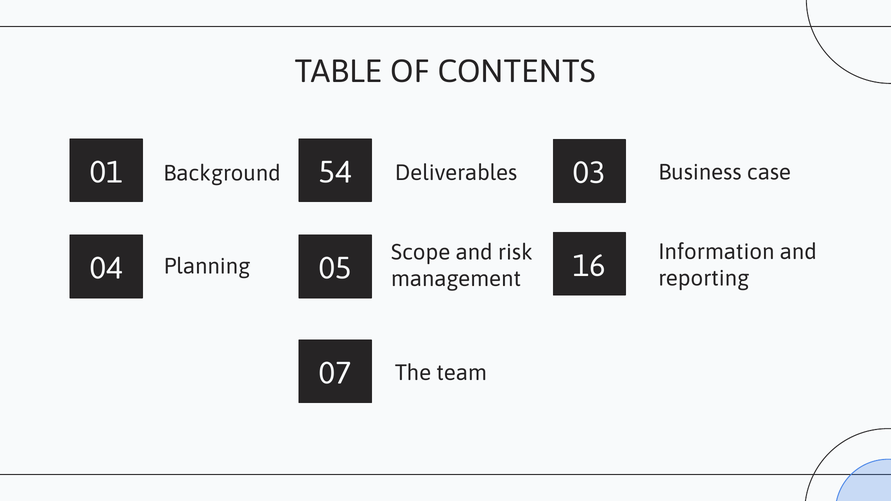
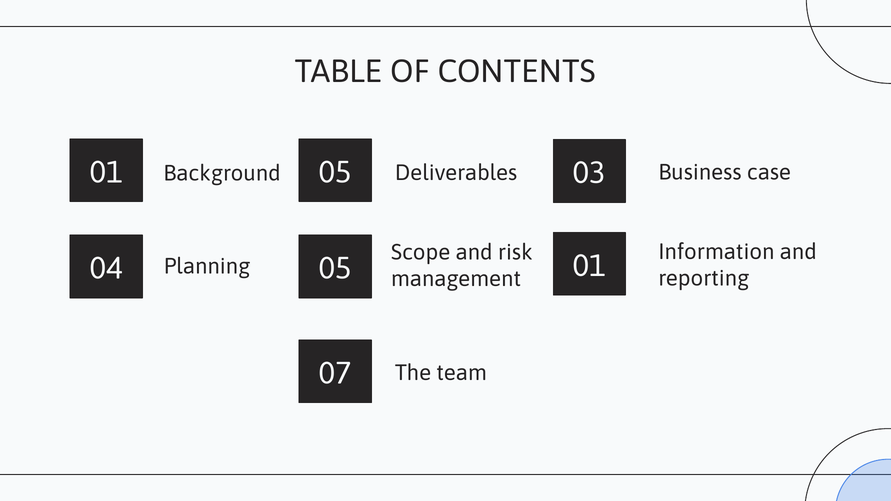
01 54: 54 -> 05 (335, 173)
05 16: 16 -> 01 (589, 266)
